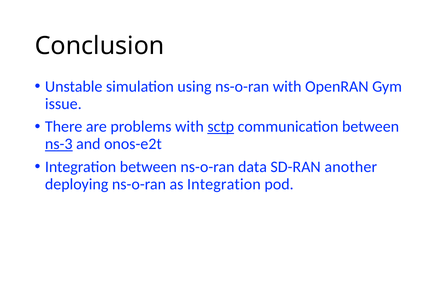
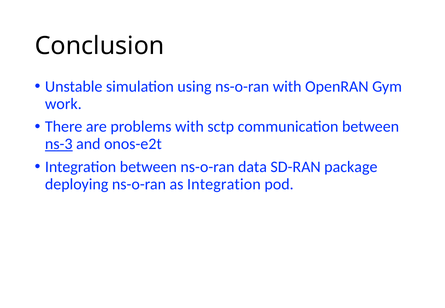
issue: issue -> work (63, 104)
sctp underline: present -> none (221, 127)
another: another -> package (351, 167)
